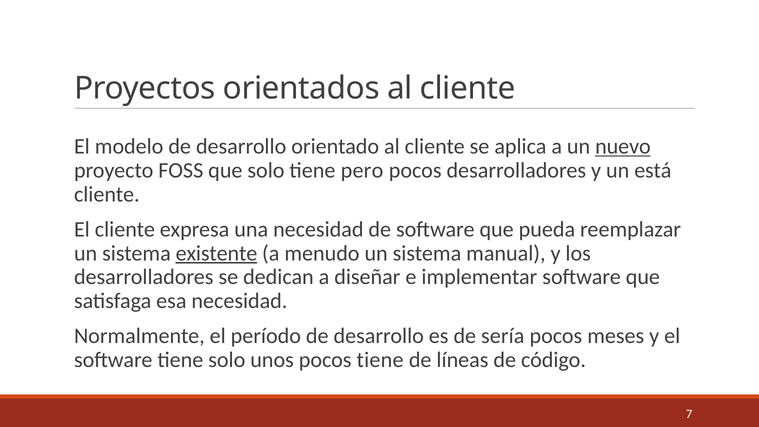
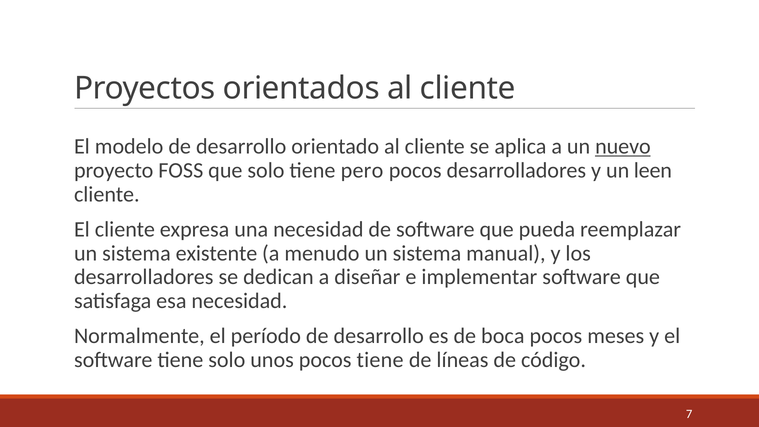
está: está -> leen (653, 170)
existente underline: present -> none (216, 253)
sería: sería -> boca (503, 336)
